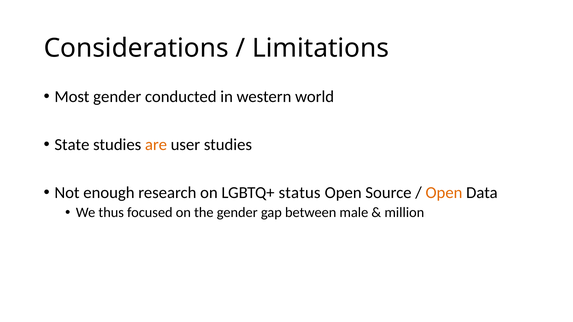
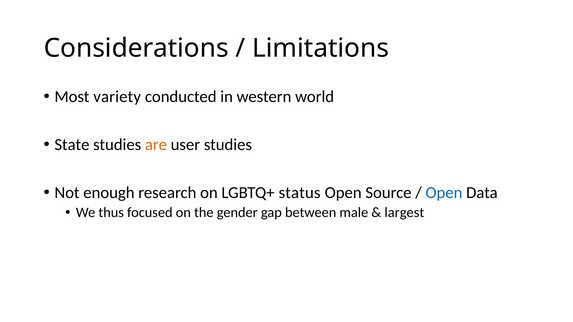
Most gender: gender -> variety (117, 97)
Open colour: orange -> blue (444, 193)
million: million -> largest (404, 213)
